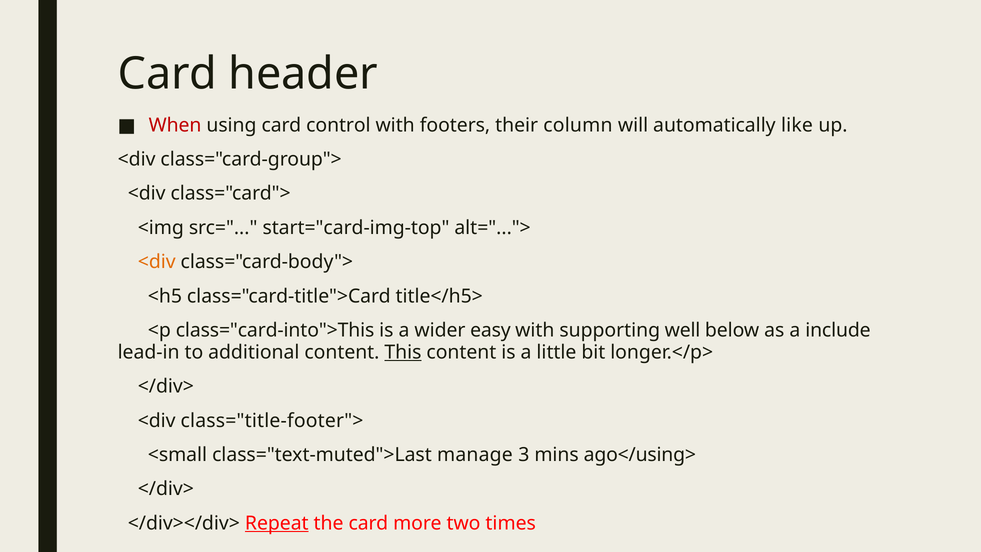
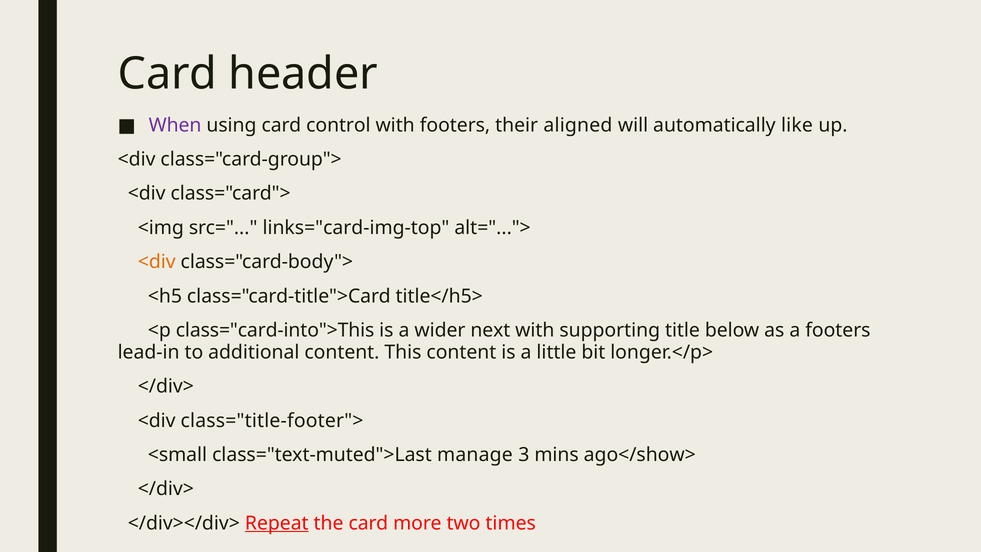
When colour: red -> purple (175, 125)
column: column -> aligned (578, 125)
start="card-img-top: start="card-img-top -> links="card-img-top (356, 228)
easy: easy -> next (490, 330)
well: well -> title (682, 330)
a include: include -> footers (838, 330)
This underline: present -> none (403, 352)
ago</using>: ago</using> -> ago</show> (640, 455)
